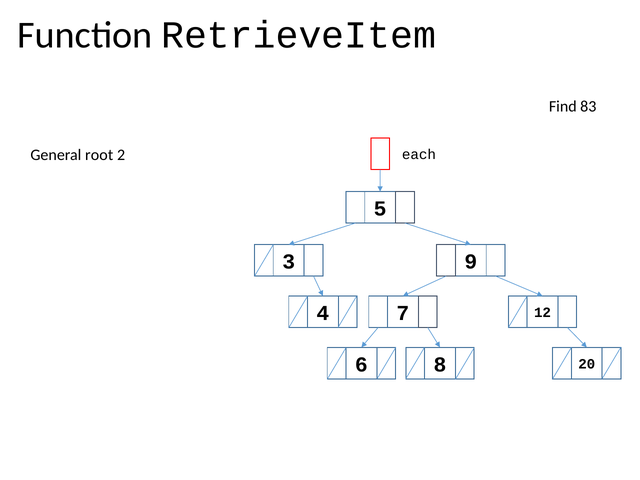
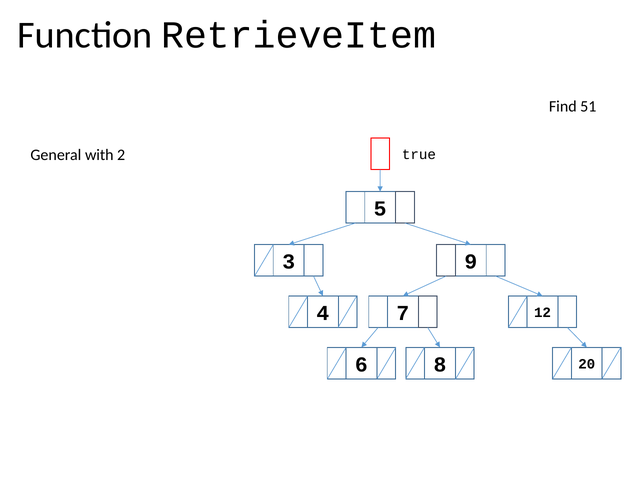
83: 83 -> 51 (588, 106)
root: root -> with (99, 155)
each: each -> true (419, 155)
